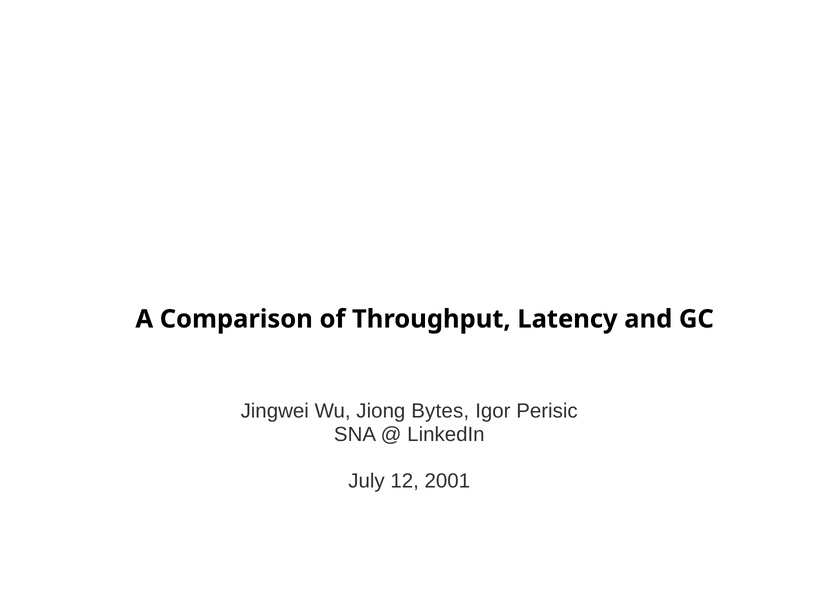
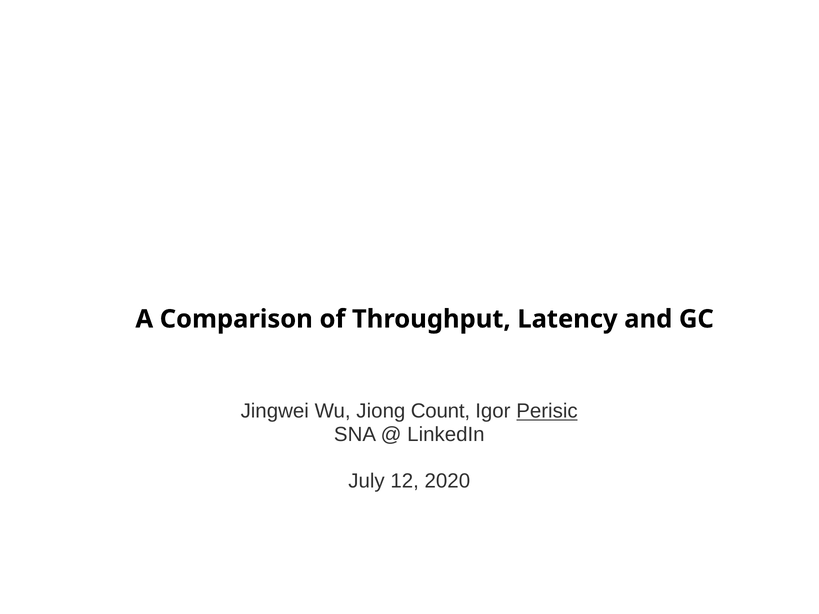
Bytes: Bytes -> Count (440, 411)
Perisic underline: none -> present (547, 411)
2001: 2001 -> 2020 (447, 481)
